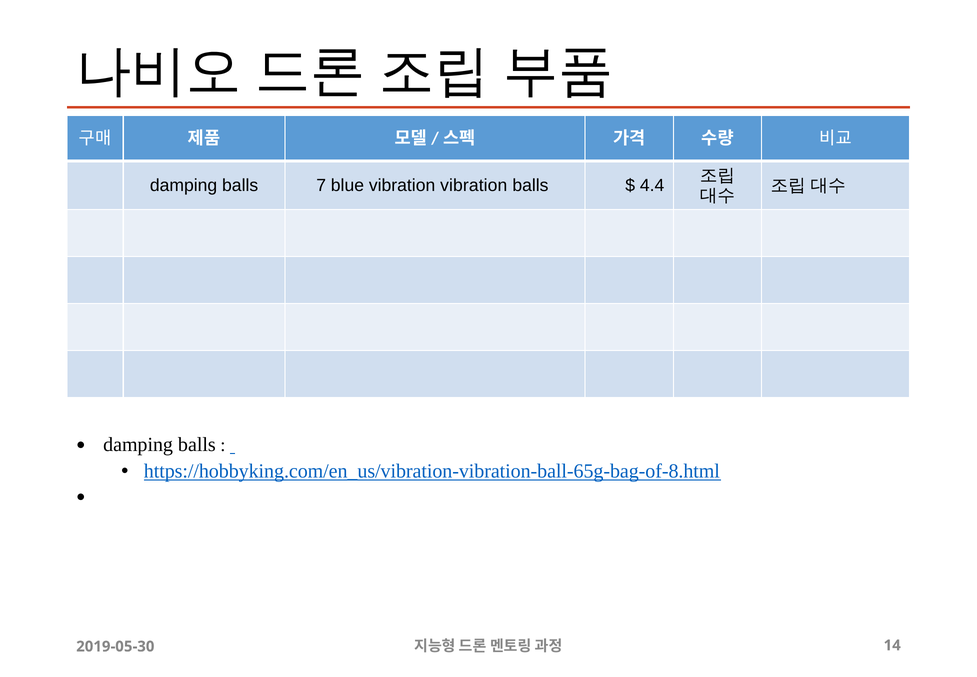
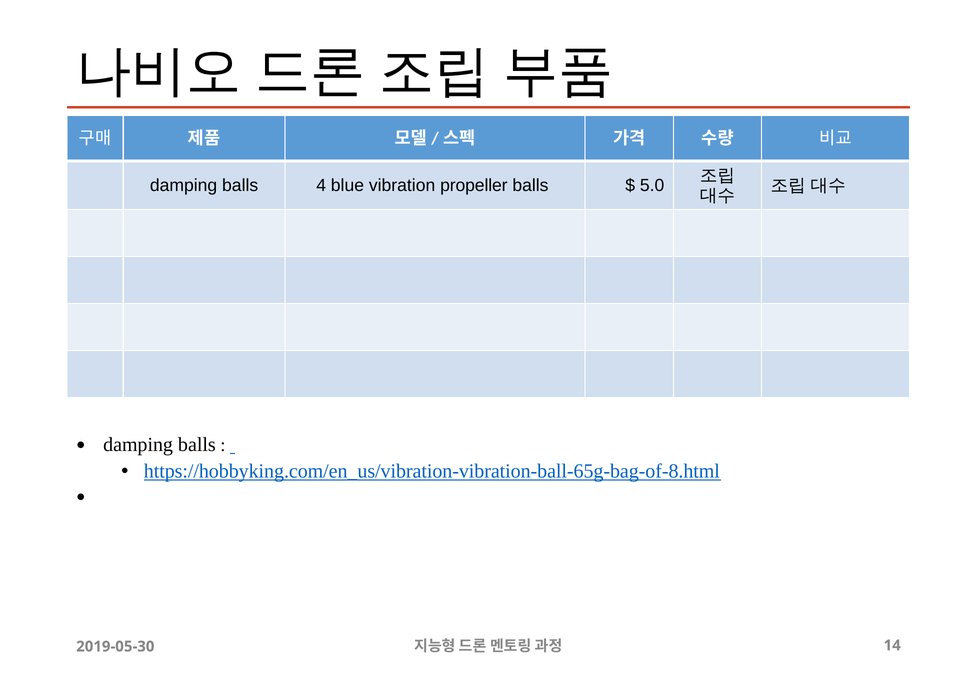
7: 7 -> 4 (321, 185)
vibration vibration: vibration -> propeller (474, 185)
4.4: 4.4 -> 5.0 (652, 185)
